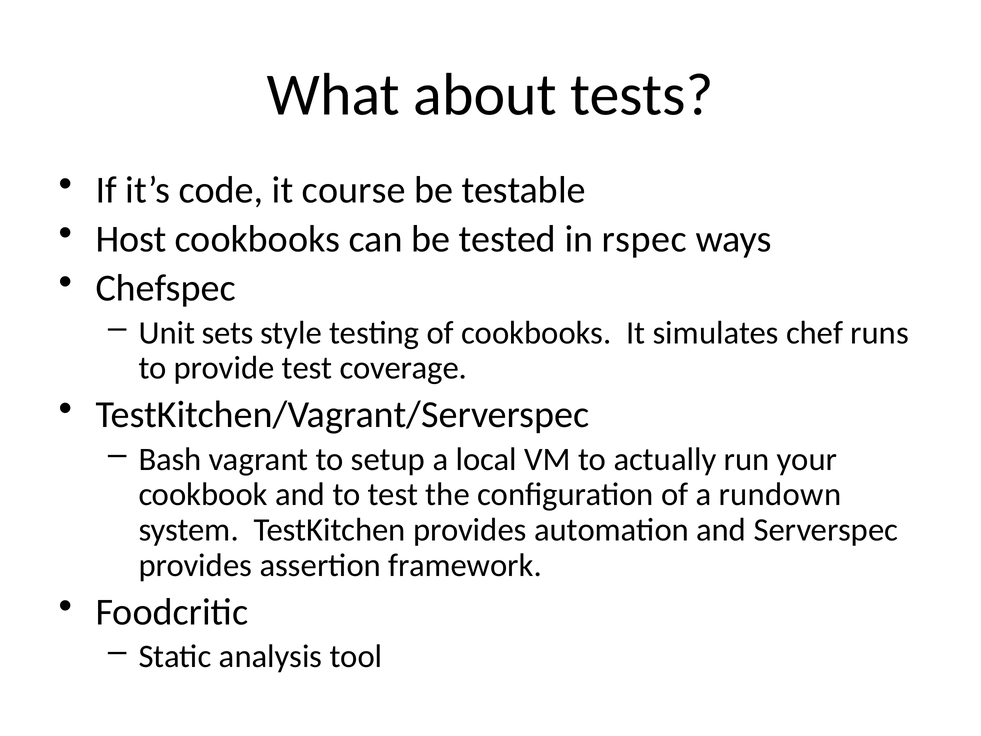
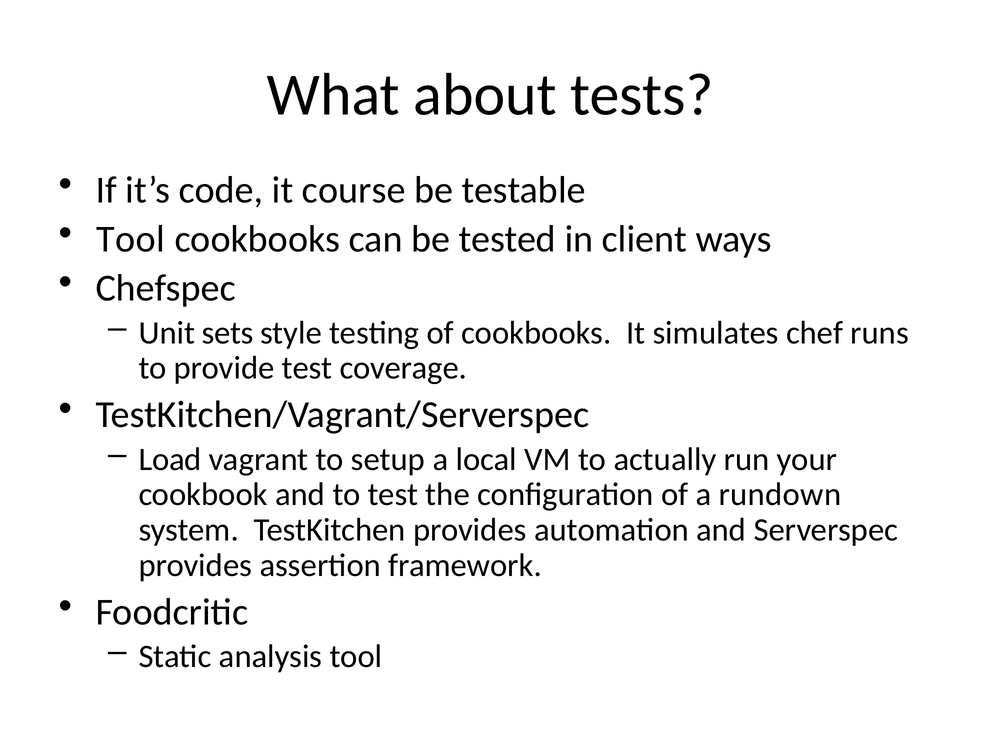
Host: Host -> Tool (131, 239)
rspec: rspec -> client (644, 239)
Bash: Bash -> Load (170, 459)
